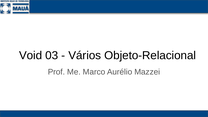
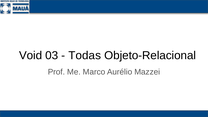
Vários: Vários -> Todas (85, 55)
